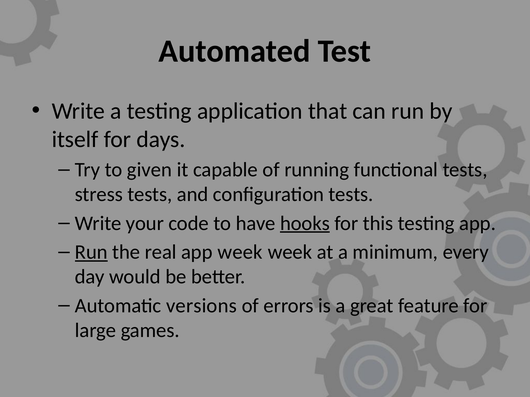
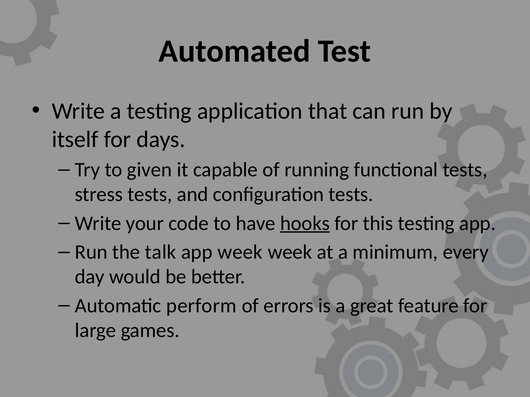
Run underline: present -> none (91, 252)
real: real -> talk (161, 252)
versions: versions -> perform (201, 306)
